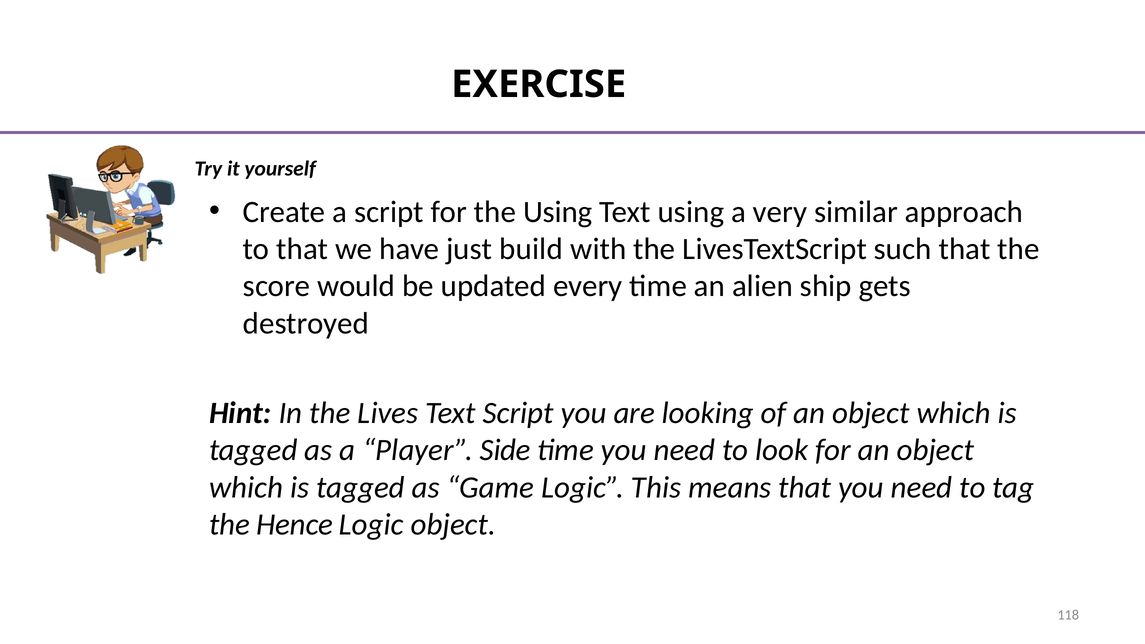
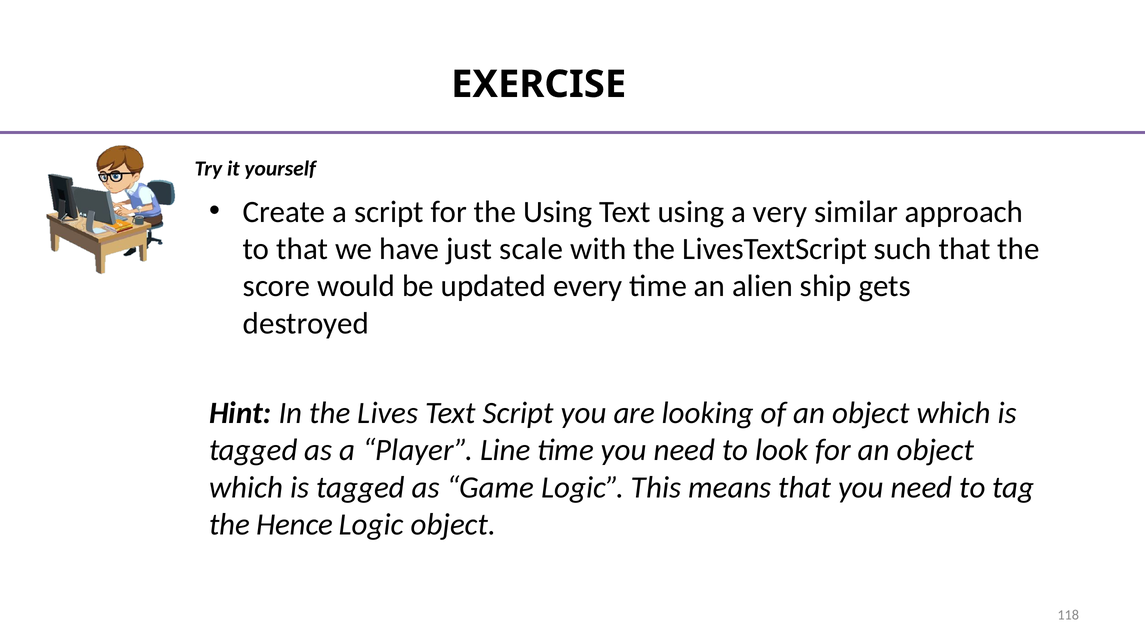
build: build -> scale (531, 249)
Side: Side -> Line (505, 450)
